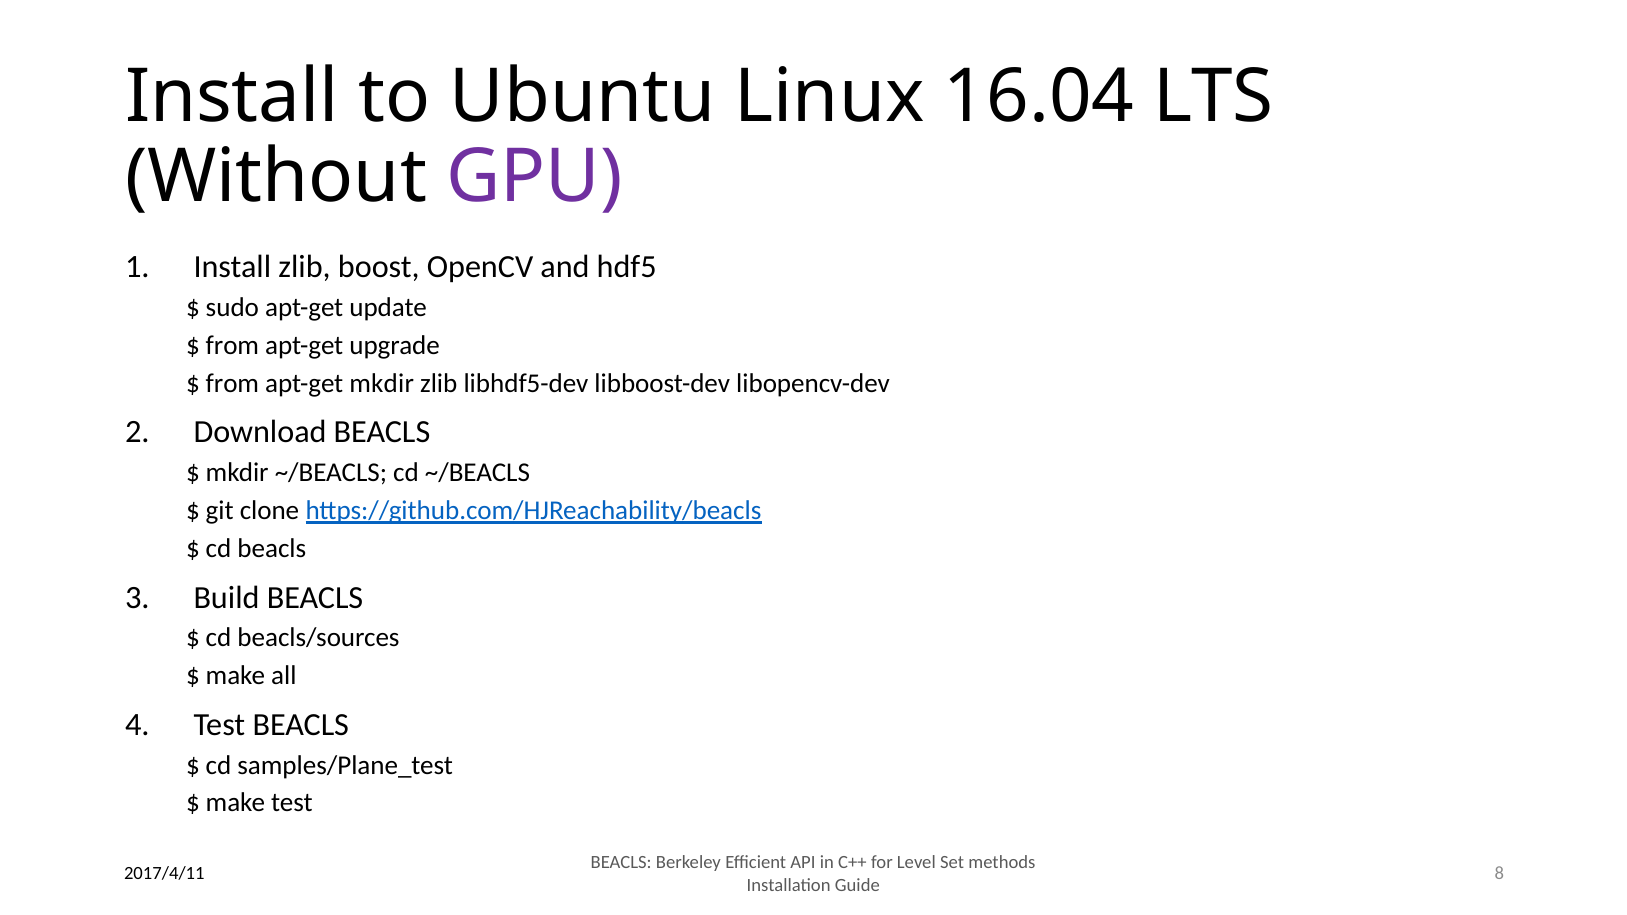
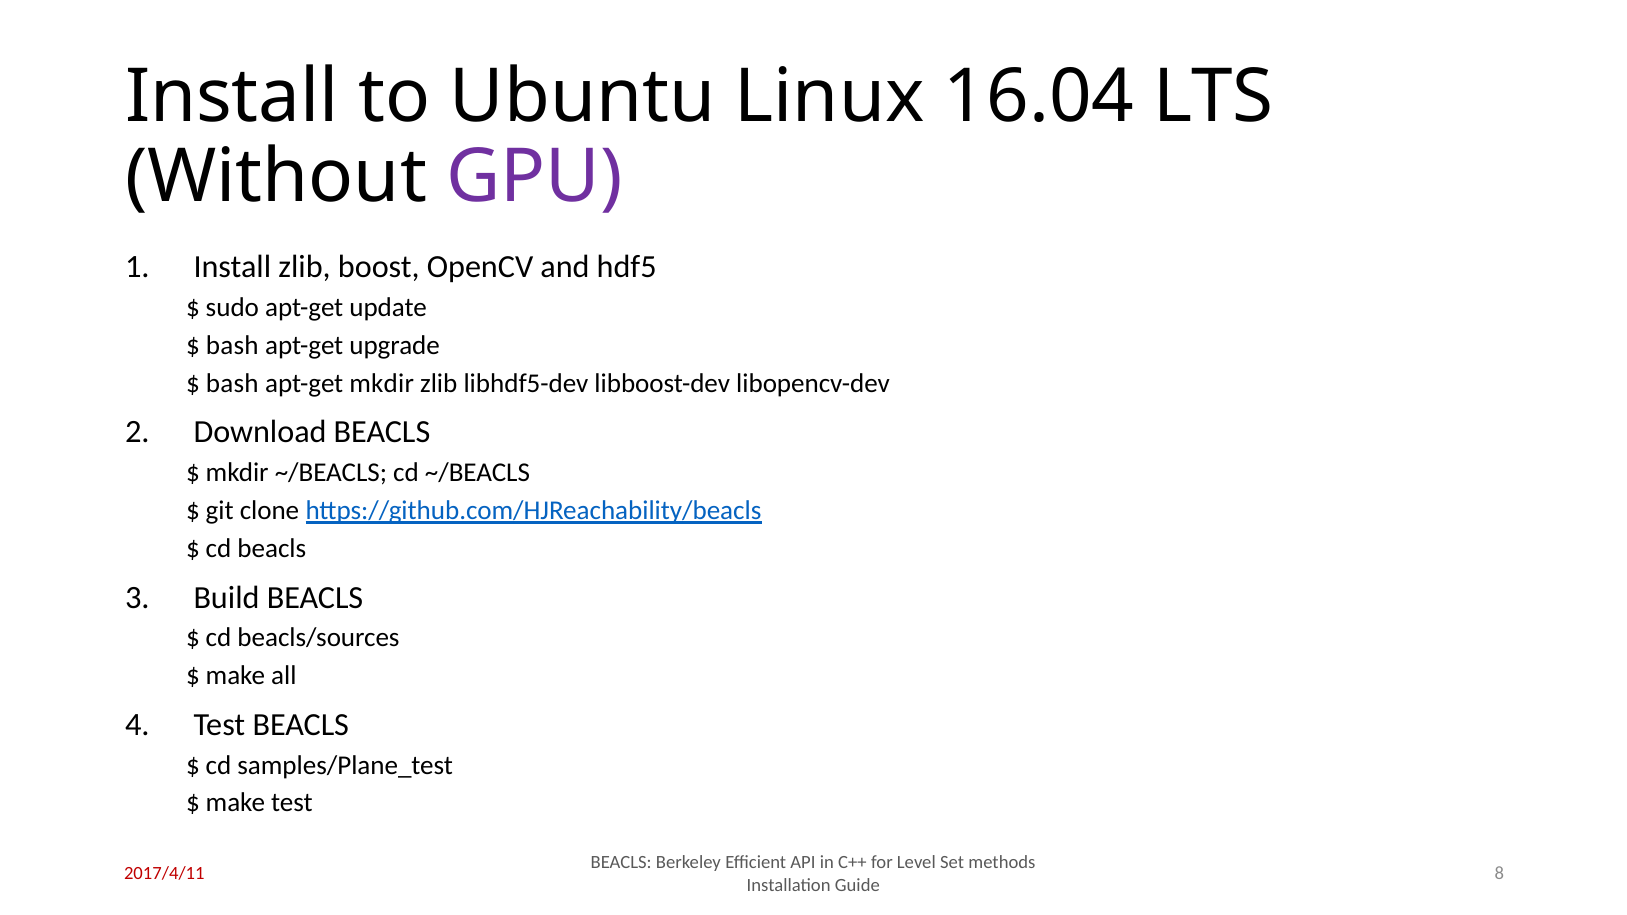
from: from -> bash (232, 346)
from: from -> bash (232, 383)
2017/4/11 colour: black -> red (164, 874)
